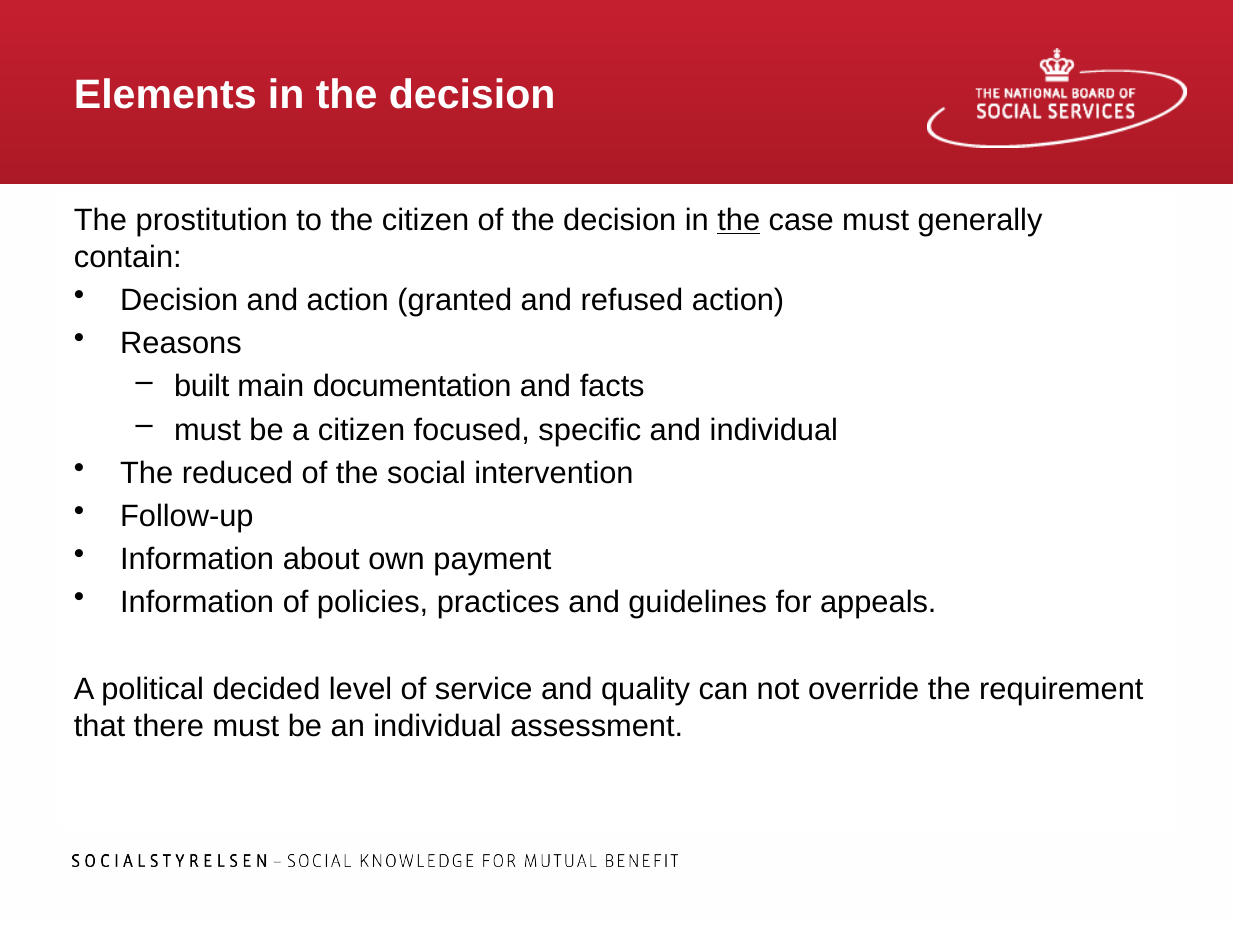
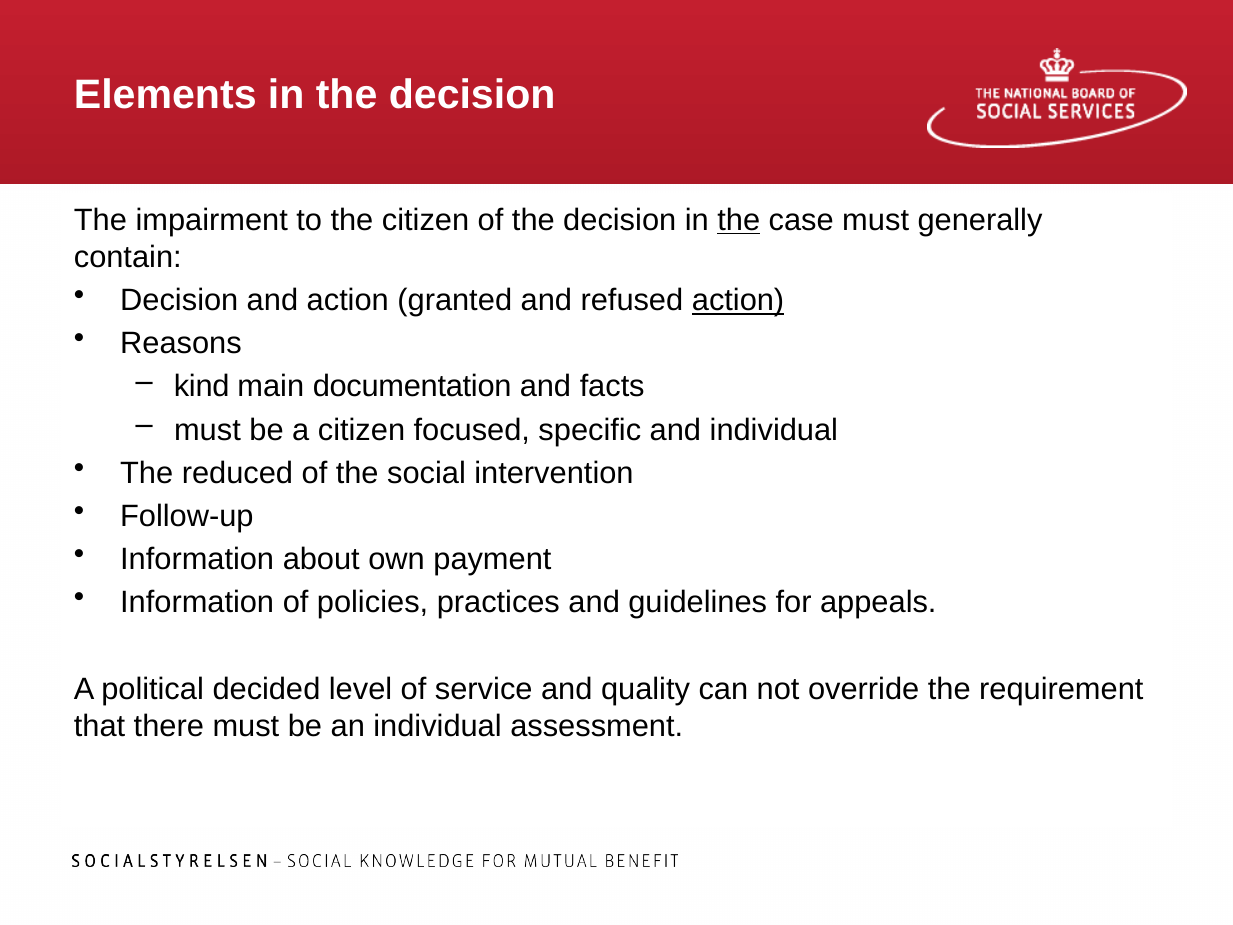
prostitution: prostitution -> impairment (212, 220)
action underline: none -> present (738, 300)
built: built -> kind (202, 387)
